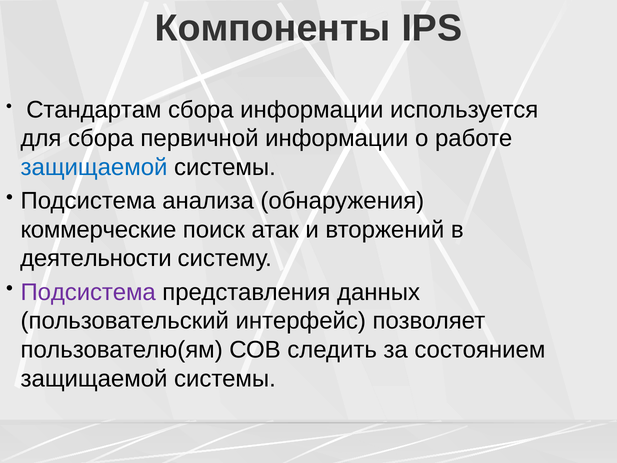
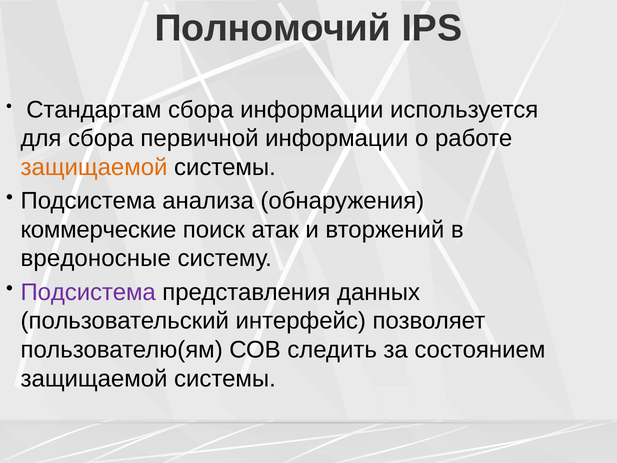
Компоненты: Компоненты -> Полномочий (273, 28)
защищаемой colour: blue -> orange (94, 167)
деятельности: деятельности -> вредоносные (96, 258)
